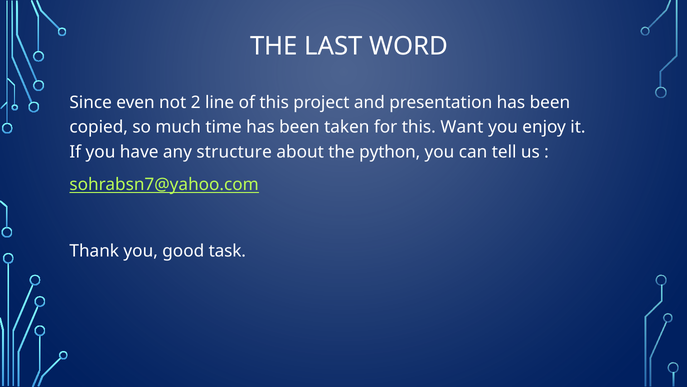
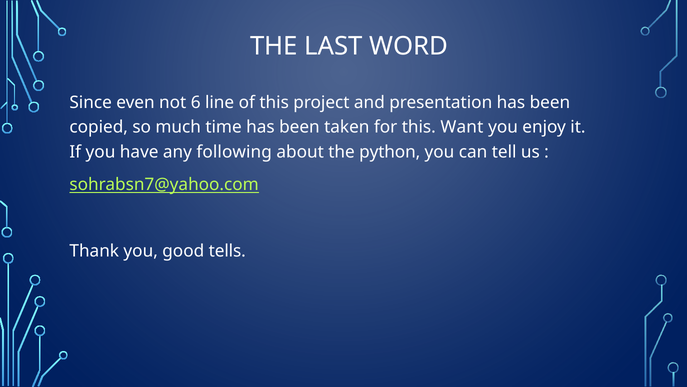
2: 2 -> 6 (196, 102)
structure: structure -> following (234, 152)
task: task -> tells (227, 251)
